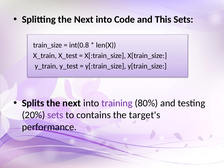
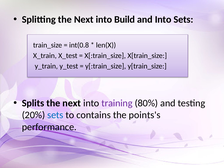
Code: Code -> Build (125, 19)
and This: This -> Into (163, 19)
sets colour: purple -> blue (55, 115)
target's: target's -> points's (145, 115)
